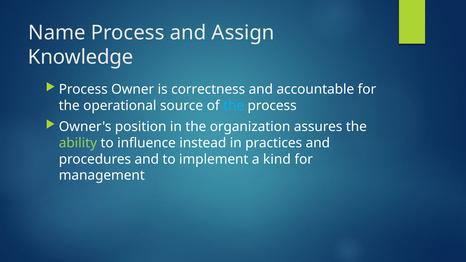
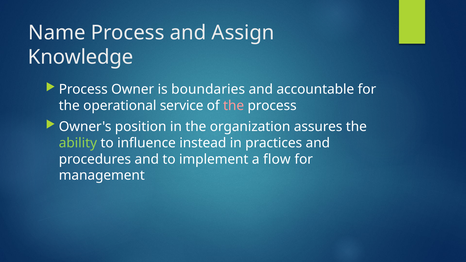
correctness: correctness -> boundaries (208, 89)
source: source -> service (182, 106)
the colour: light blue -> pink (234, 106)
kind: kind -> flow (277, 159)
